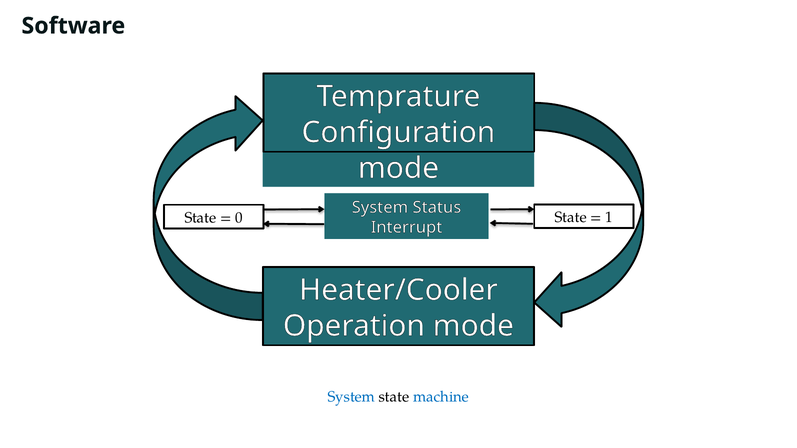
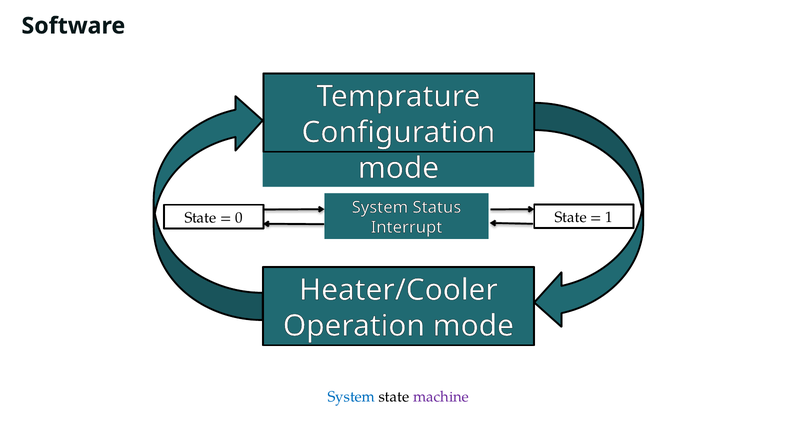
machine colour: blue -> purple (441, 397)
